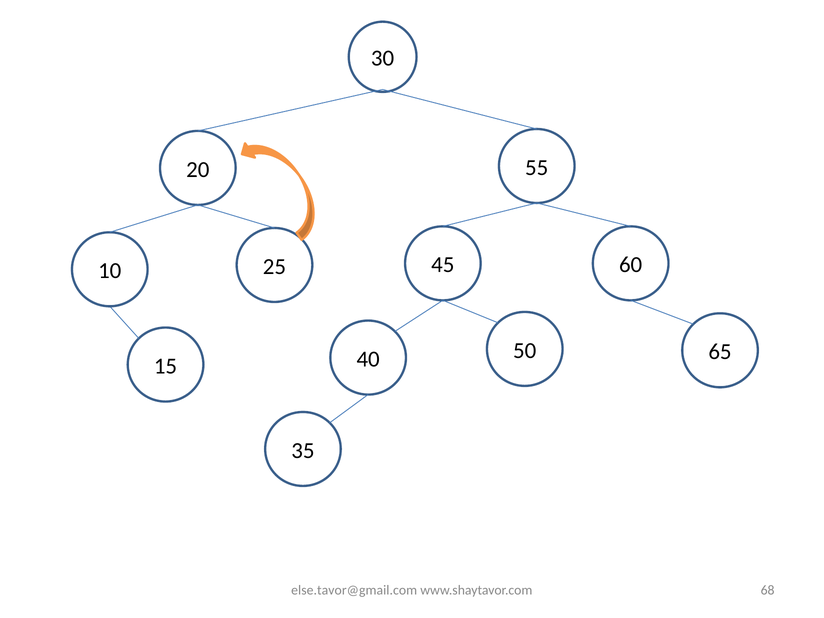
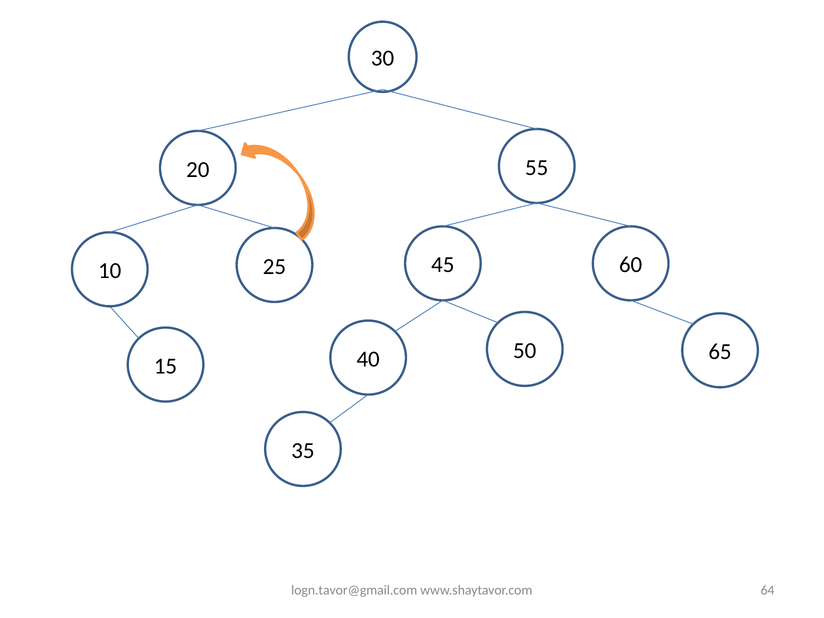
else.tavor@gmail.com: else.tavor@gmail.com -> logn.tavor@gmail.com (354, 590)
68: 68 -> 64 (768, 590)
